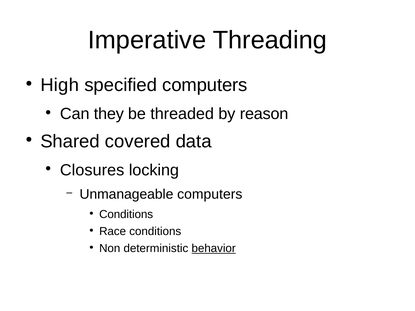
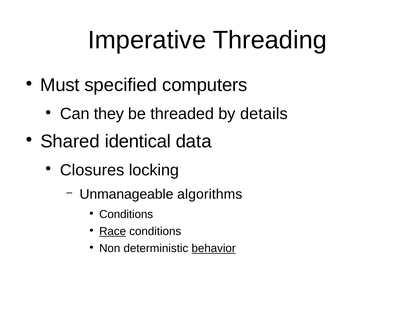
High: High -> Must (60, 85)
reason: reason -> details (264, 114)
covered: covered -> identical (138, 141)
Unmanageable computers: computers -> algorithms (210, 195)
Race underline: none -> present (113, 232)
